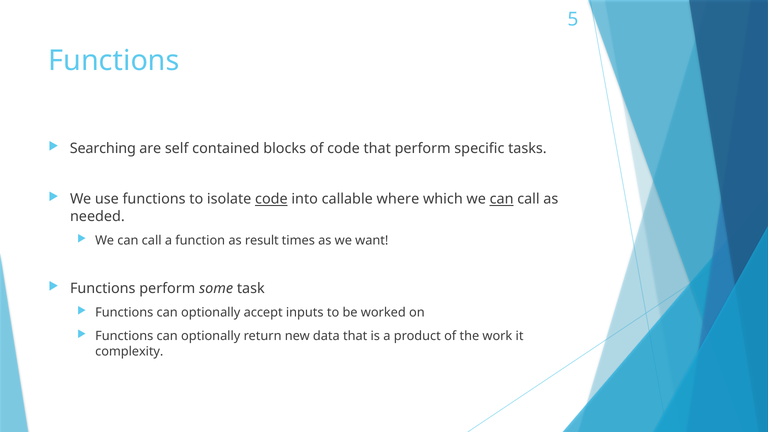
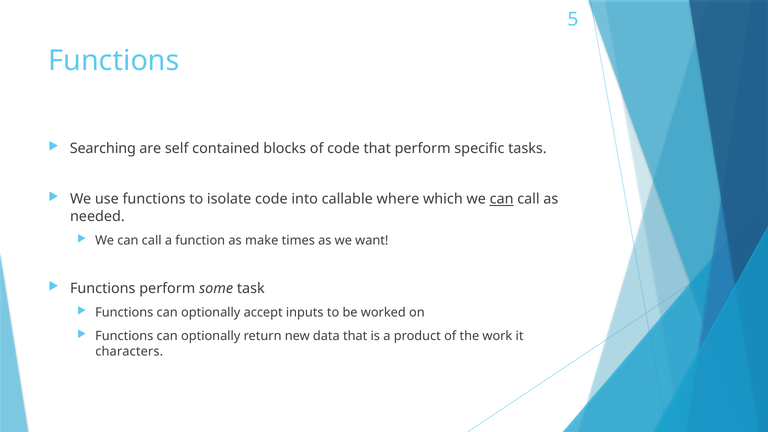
code underline: present -> none (271, 199)
result: result -> make (262, 241)
complexity: complexity -> characters (129, 351)
